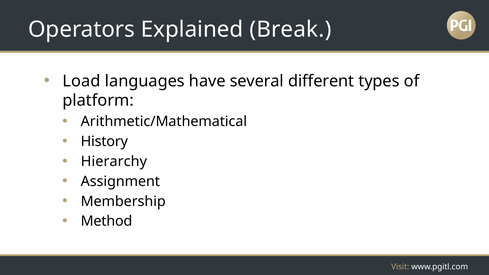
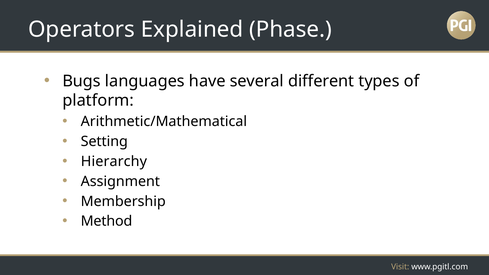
Break: Break -> Phase (291, 30)
Load: Load -> Bugs (82, 81)
History: History -> Setting (104, 142)
